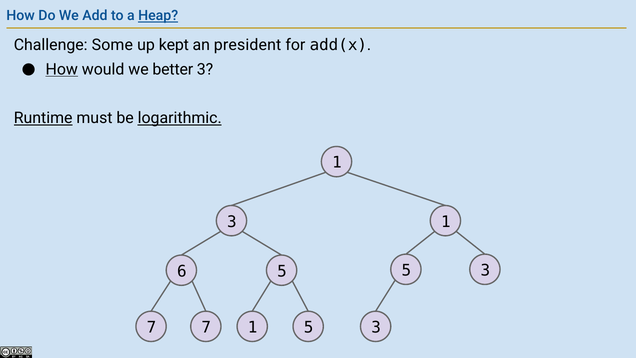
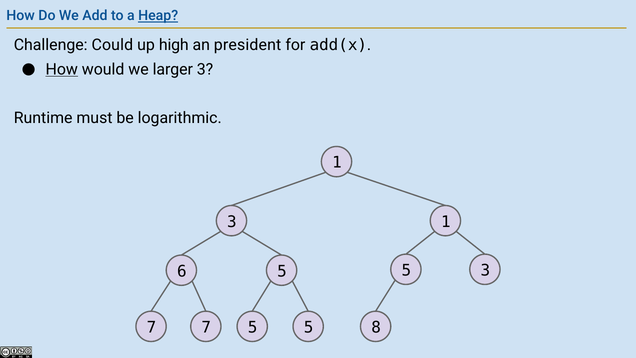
Some: Some -> Could (112, 45)
kept: kept -> high (174, 45)
better: better -> larger (173, 69)
Runtime underline: present -> none (43, 118)
logarithmic underline: present -> none (180, 118)
7 1: 1 -> 5 (253, 327)
5 3: 3 -> 8 (376, 327)
